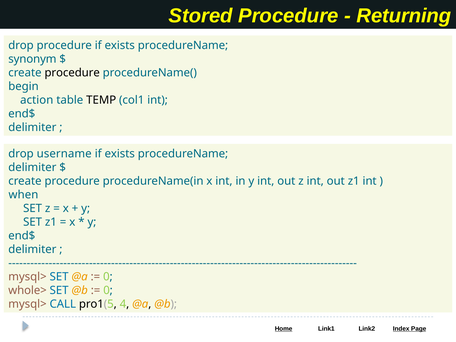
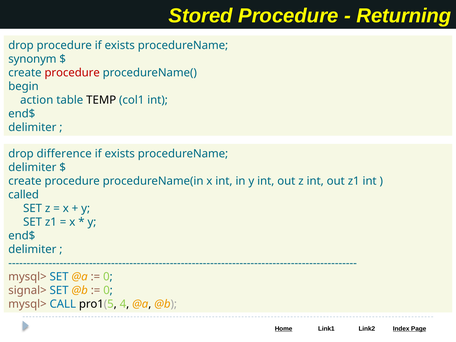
procedure colour: black -> red (72, 73)
username: username -> difference (64, 154)
when: when -> called (24, 195)
whole>: whole> -> signal> (27, 291)
